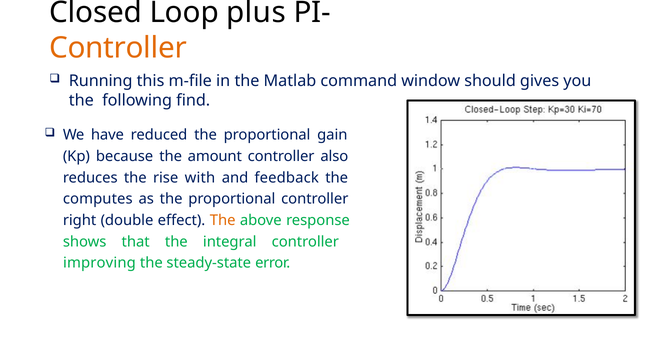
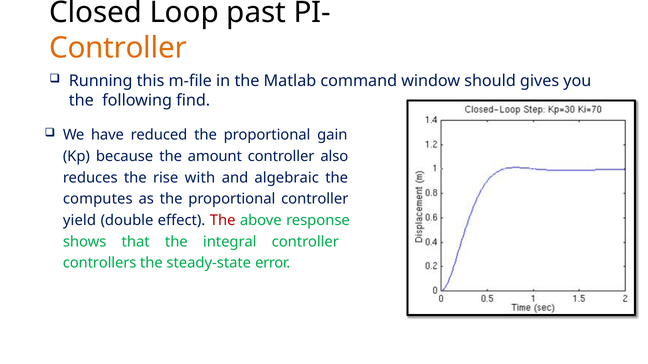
plus: plus -> past (256, 13)
feedback: feedback -> algebraic (287, 178)
right: right -> yield (79, 221)
The colour: orange -> red (223, 221)
improving: improving -> controllers (100, 263)
